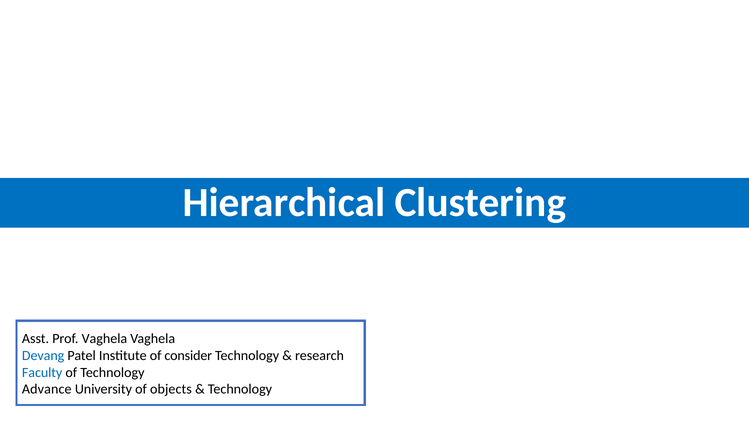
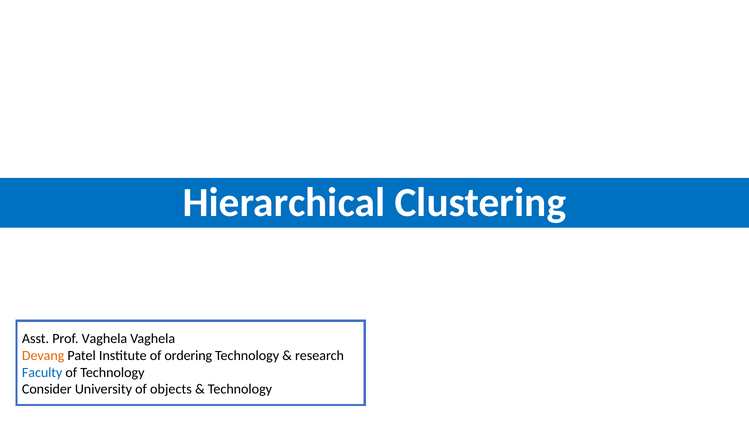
Devang colour: blue -> orange (43, 356)
consider: consider -> ordering (188, 356)
Advance: Advance -> Consider (47, 390)
